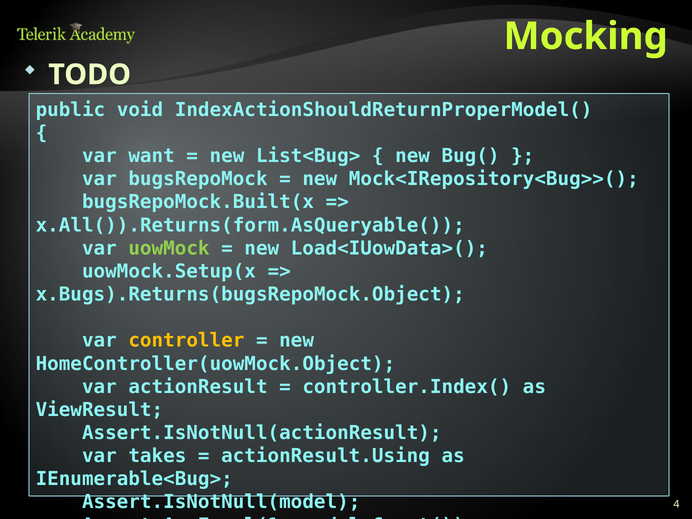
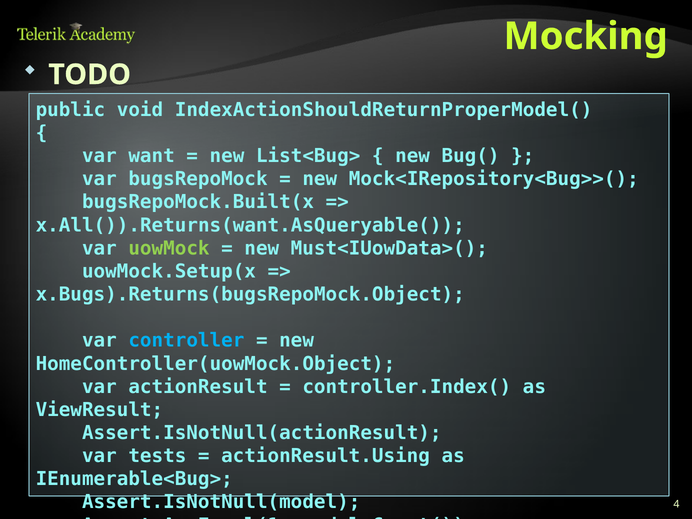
x.All()).Returns(form.AsQueryable(: x.All()).Returns(form.AsQueryable( -> x.All()).Returns(want.AsQueryable( (250, 225)
Load<IUowData>(: Load<IUowData>( -> Must<IUowData>( (389, 248)
controller colour: yellow -> light blue (186, 341)
takes: takes -> tests (157, 456)
